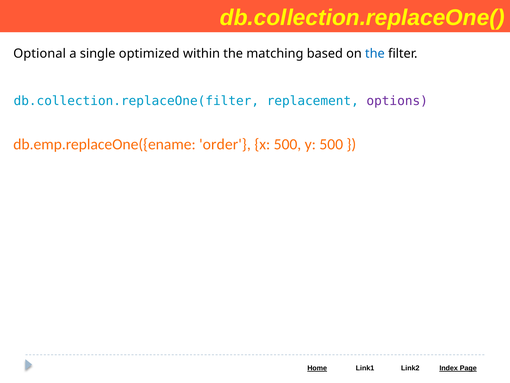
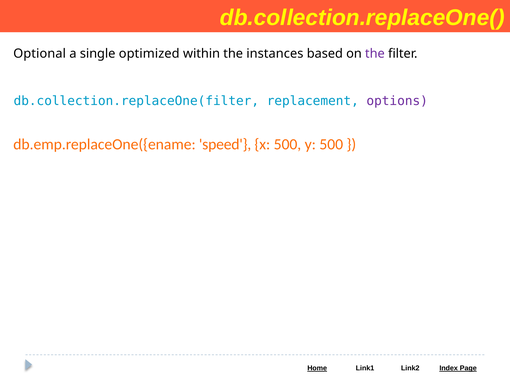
matching: matching -> instances (275, 54)
the colour: blue -> purple (375, 54)
order: order -> speed (225, 144)
